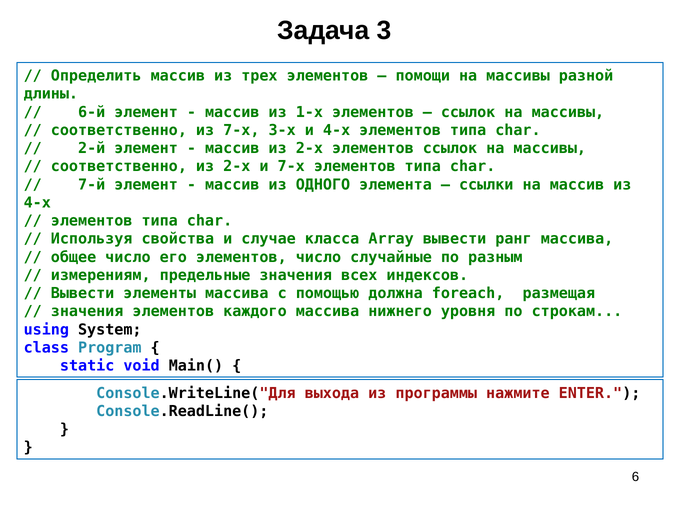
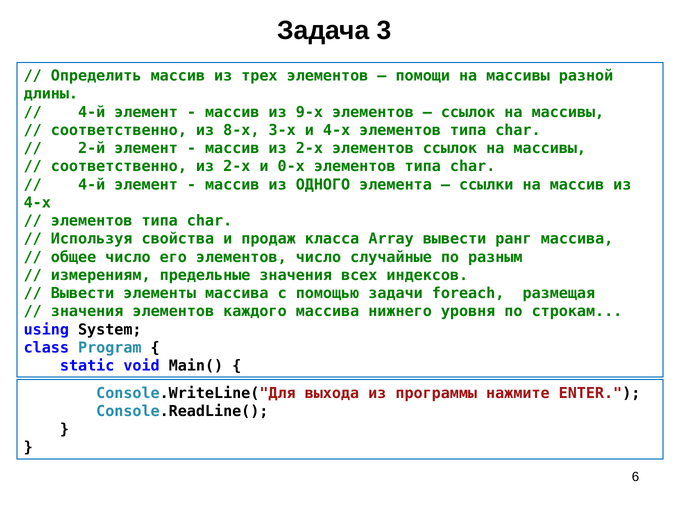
6-й: 6-й -> 4-й (92, 112)
1-х: 1-х -> 9-х (309, 112)
из 7-х: 7-х -> 8-х (241, 130)
и 7-х: 7-х -> 0-х (291, 166)
7-й: 7-й -> 4-й (92, 185)
случае: случае -> продаж (269, 239)
должна: должна -> задачи (396, 293)
